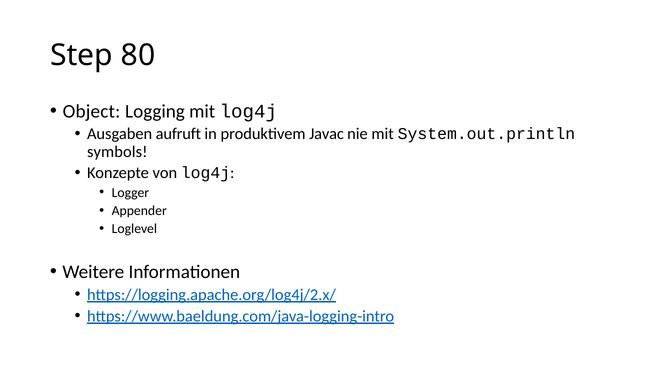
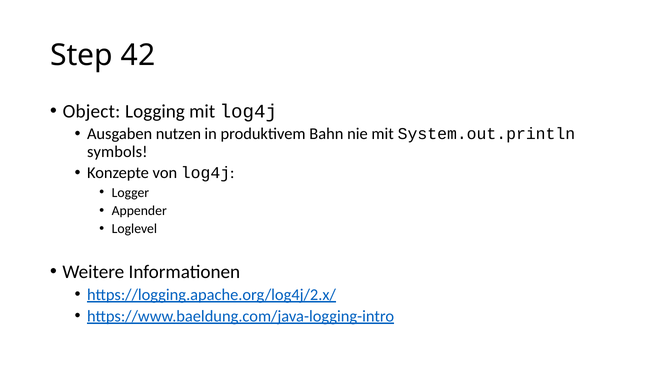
80: 80 -> 42 (138, 55)
aufruft: aufruft -> nutzen (178, 134)
Javac: Javac -> Bahn (326, 134)
